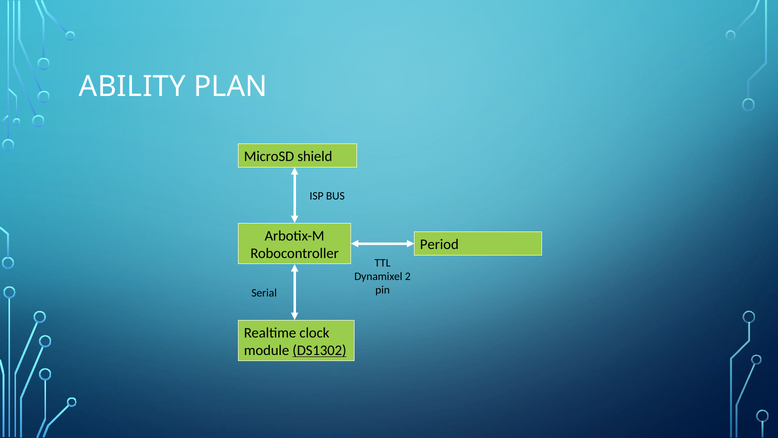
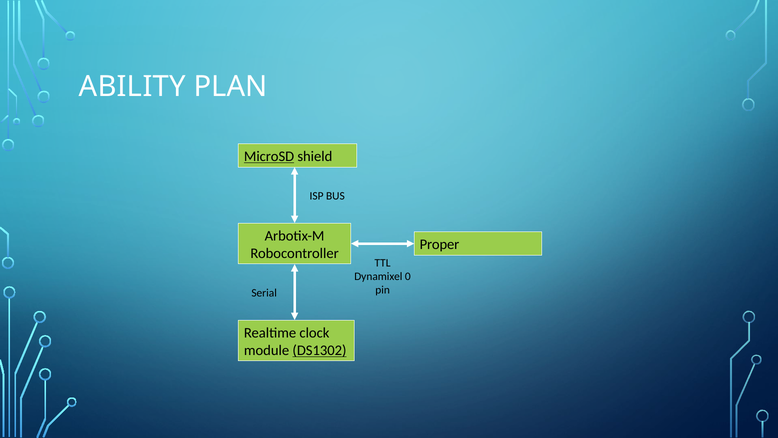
MicroSD underline: none -> present (269, 156)
Period: Period -> Proper (439, 244)
2: 2 -> 0 (408, 276)
